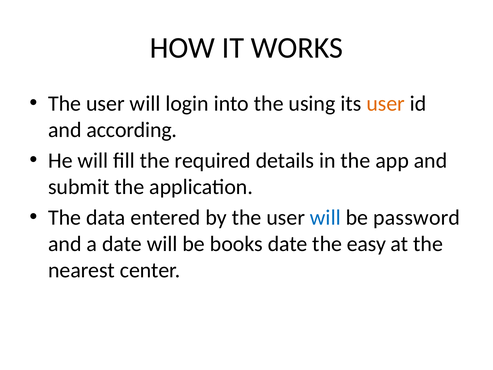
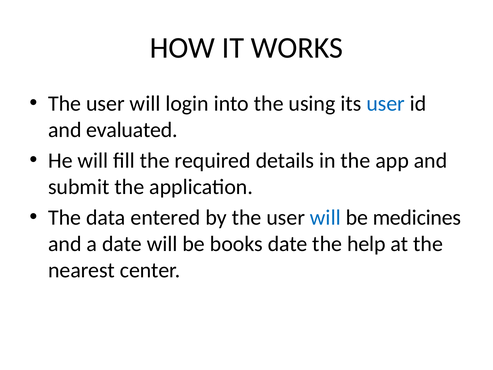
user colour: orange -> blue (386, 103)
according: according -> evaluated (132, 130)
password: password -> medicines (417, 217)
easy: easy -> help (366, 244)
